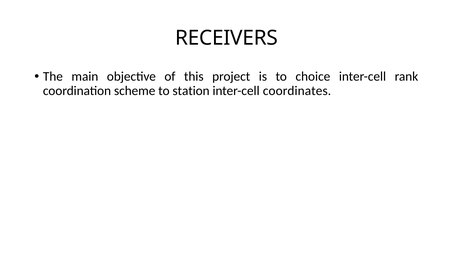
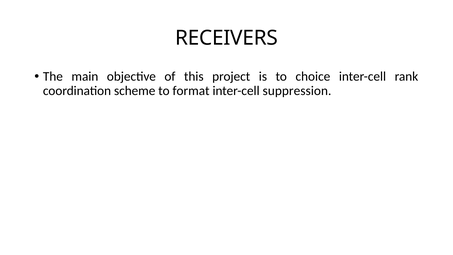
station: station -> format (191, 91)
coordinates: coordinates -> suppression (297, 91)
